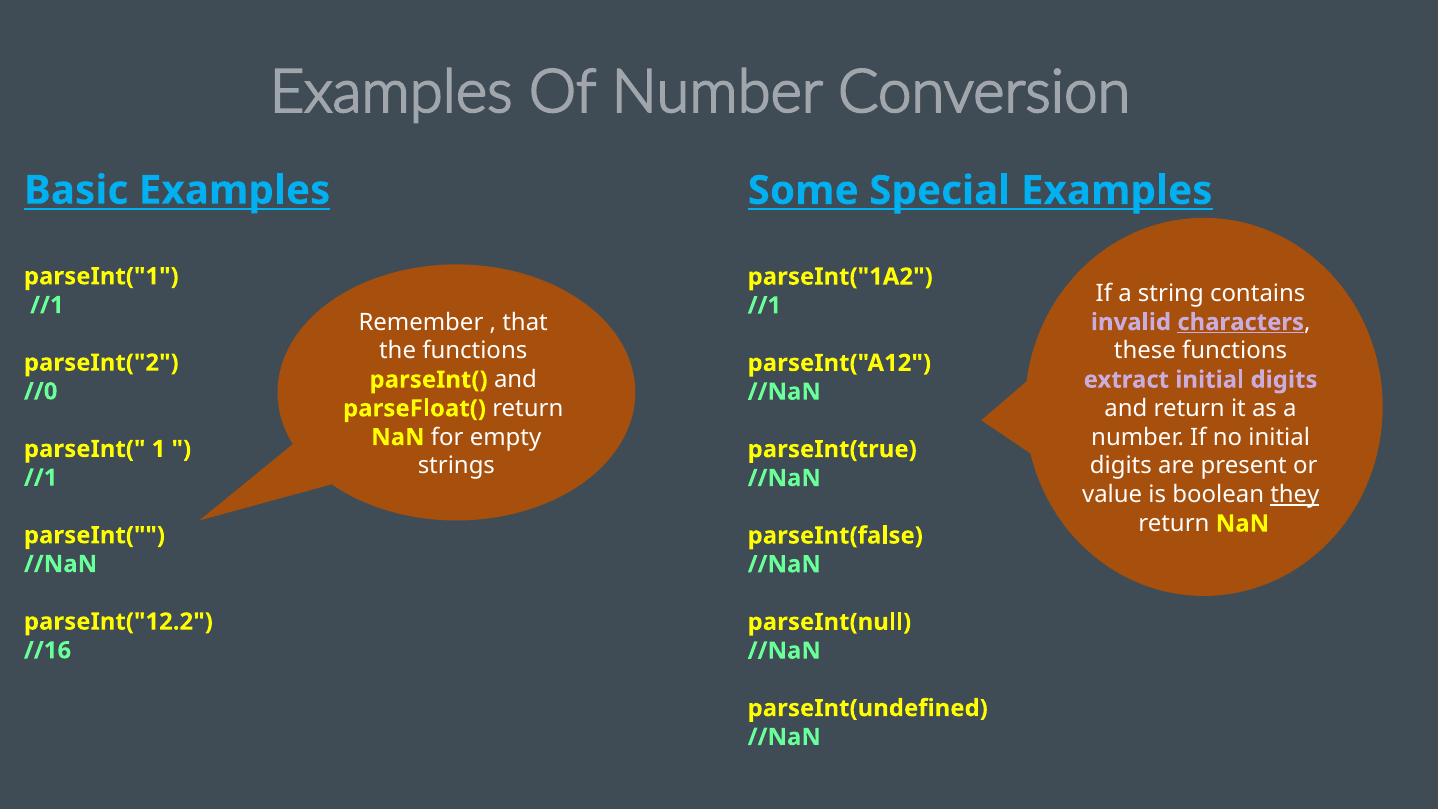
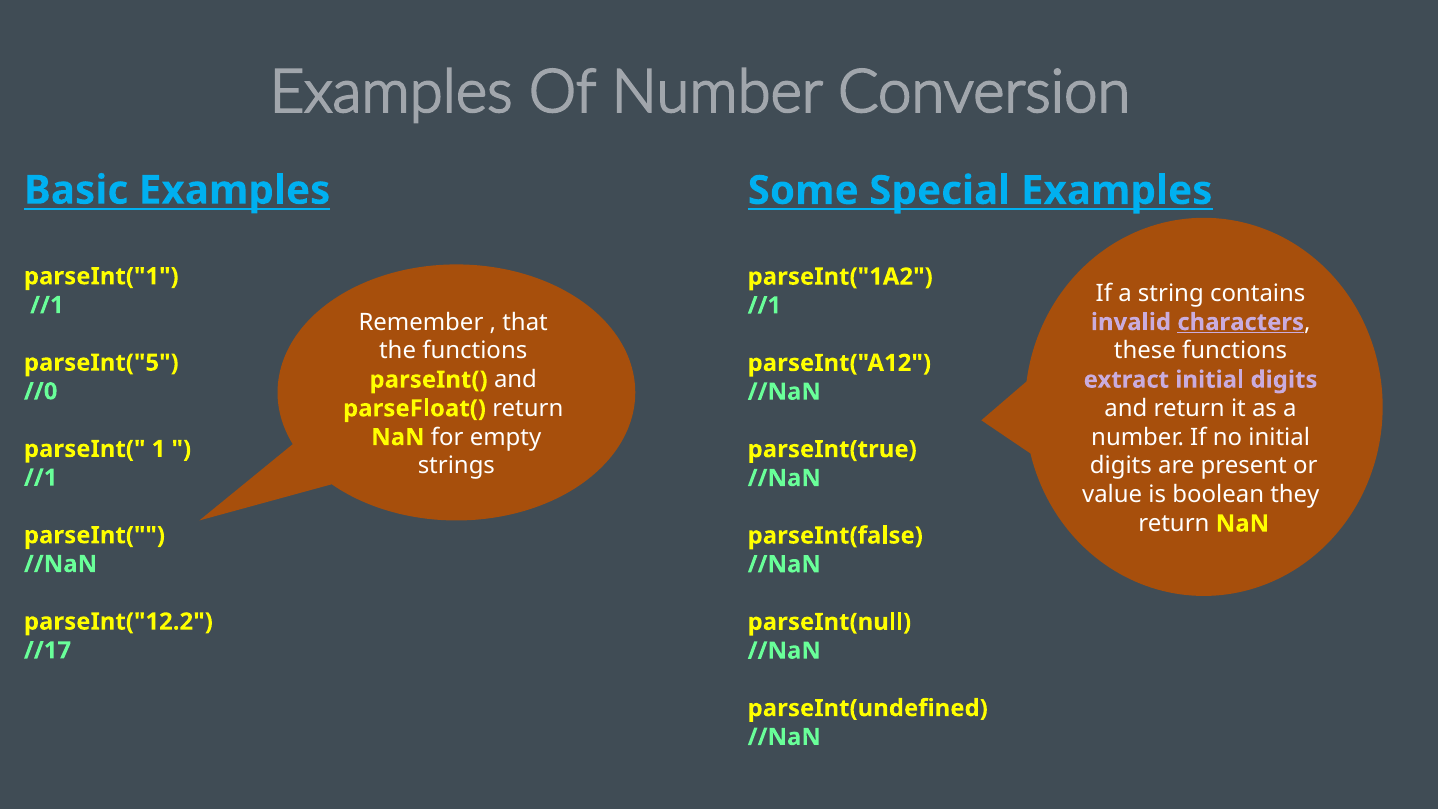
parseInt("2: parseInt("2 -> parseInt("5 (101, 363)
they underline: present -> none (1295, 495)
//16: //16 -> //17 (48, 650)
